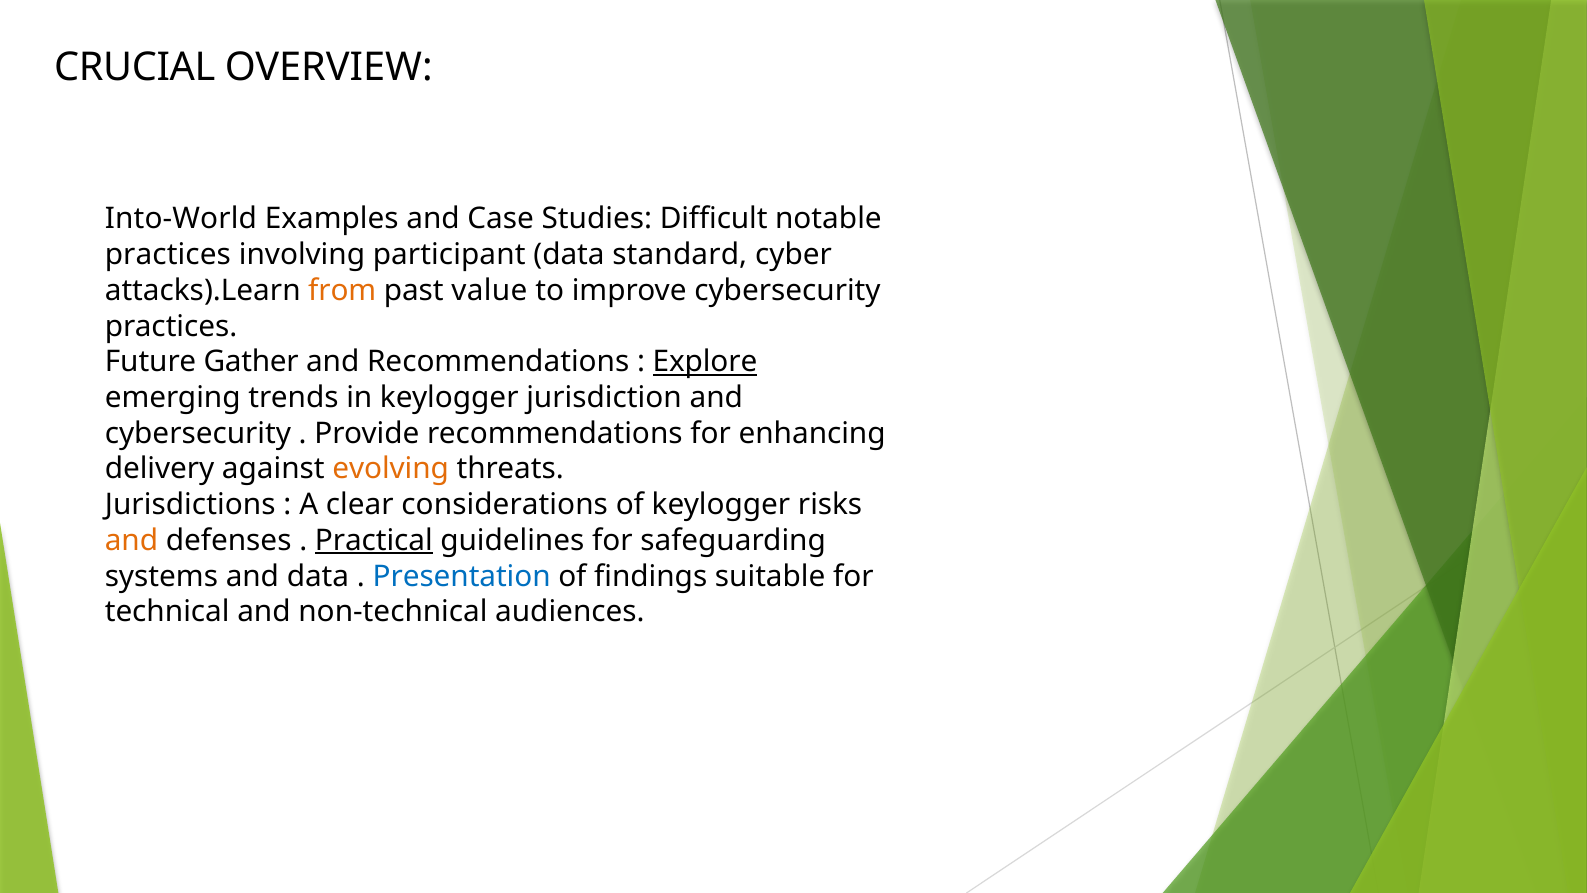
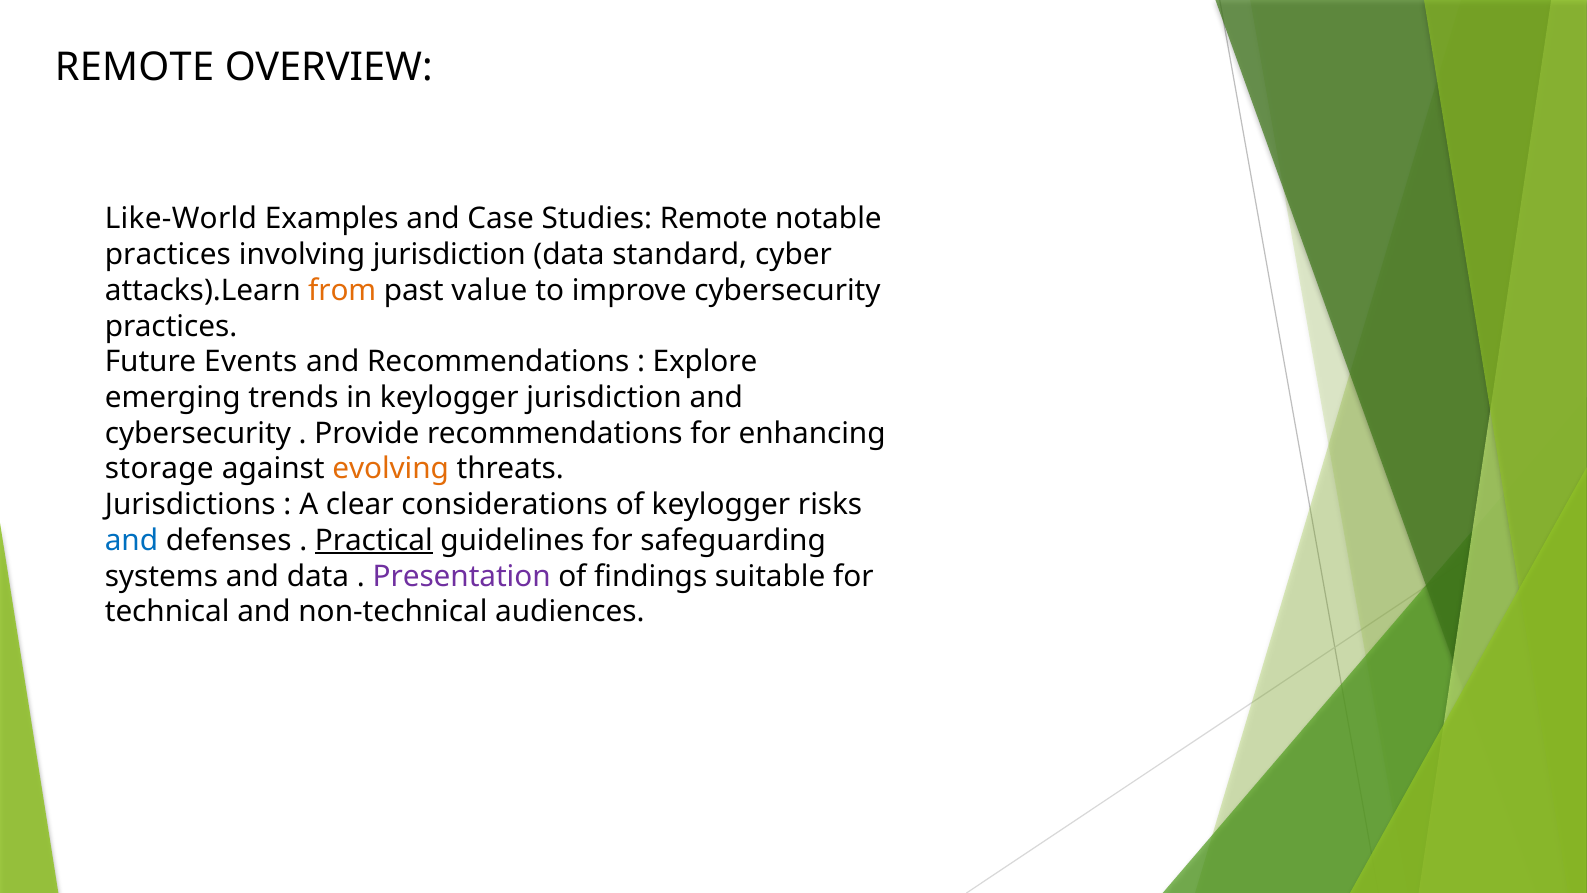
CRUCIAL: CRUCIAL -> REMOTE (134, 67)
Into-World: Into-World -> Like-World (181, 219)
Studies Difficult: Difficult -> Remote (714, 219)
involving participant: participant -> jurisdiction (449, 255)
Gather: Gather -> Events (251, 362)
Explore underline: present -> none (705, 362)
delivery: delivery -> storage (159, 469)
and colour: orange -> blue (131, 540)
Presentation colour: blue -> purple (462, 576)
